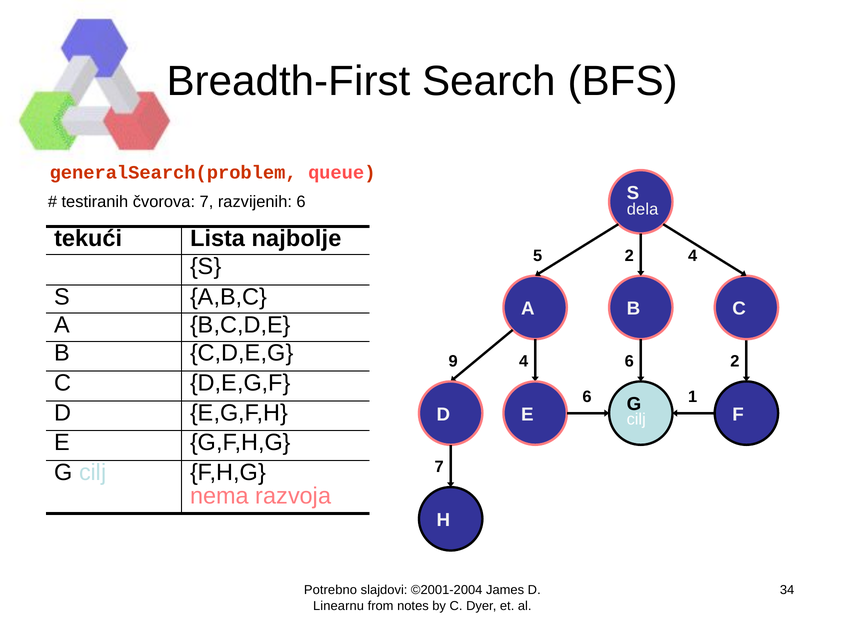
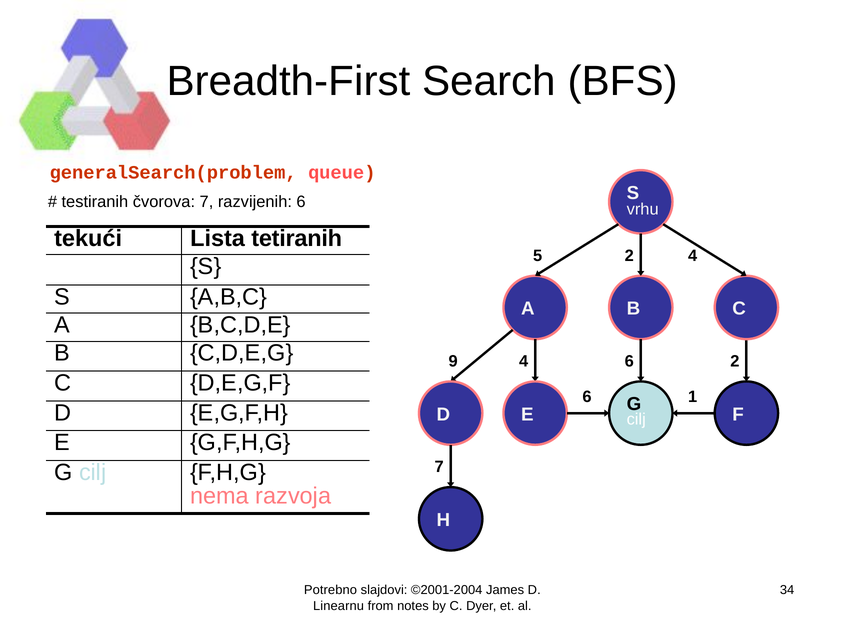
dela: dela -> vrhu (643, 209)
najbolje: najbolje -> tetiranih (297, 238)
